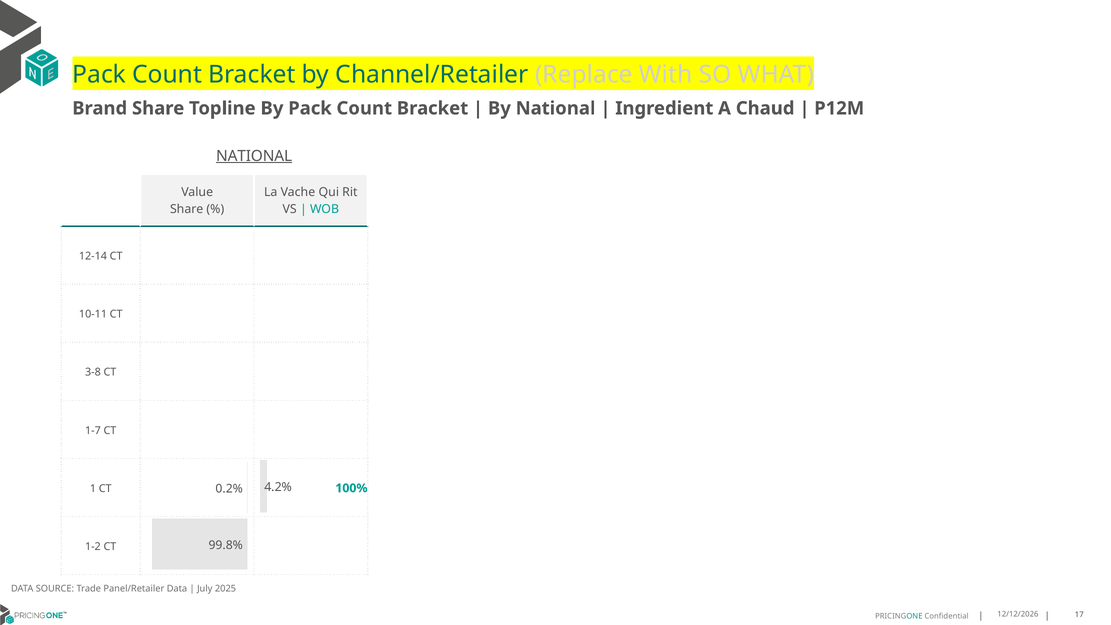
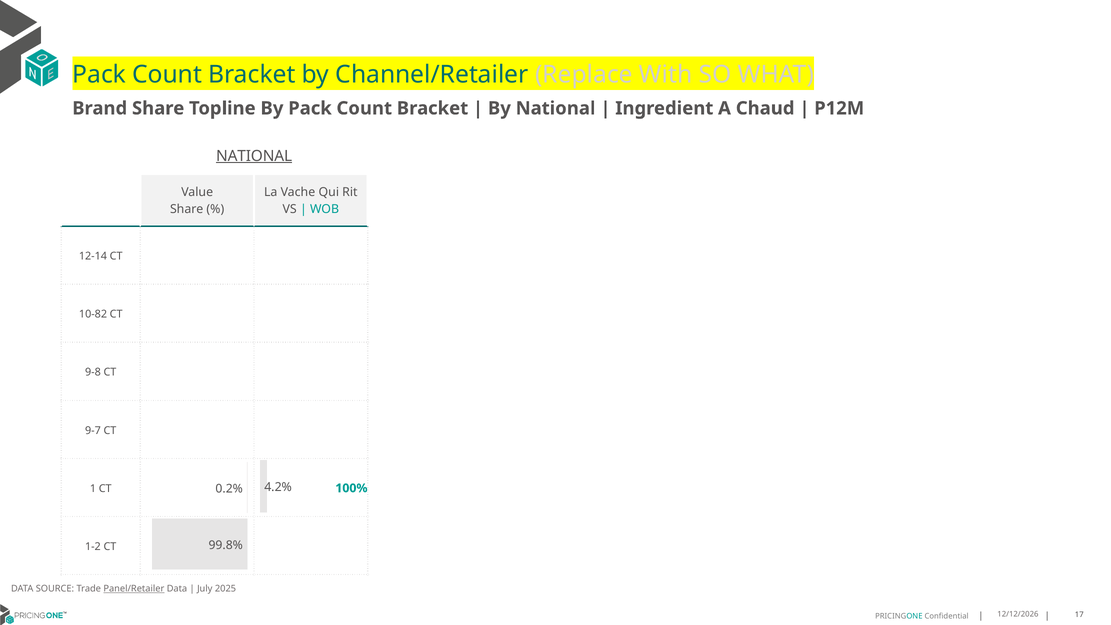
10-11: 10-11 -> 10-82 (93, 314)
3-8: 3-8 -> 9-8 (93, 372)
1-7: 1-7 -> 9-7 (93, 430)
Panel/Retailer underline: none -> present (134, 589)
